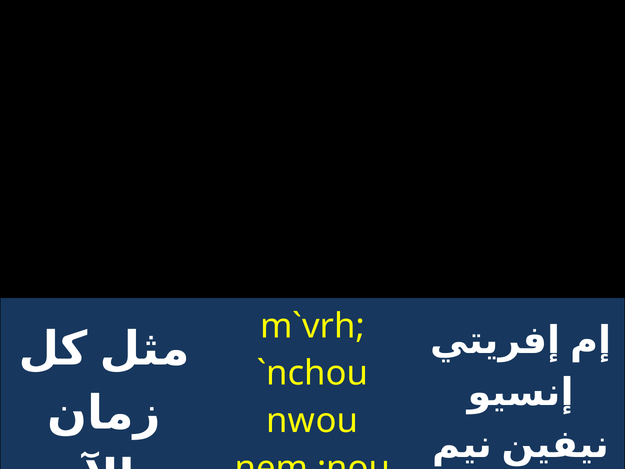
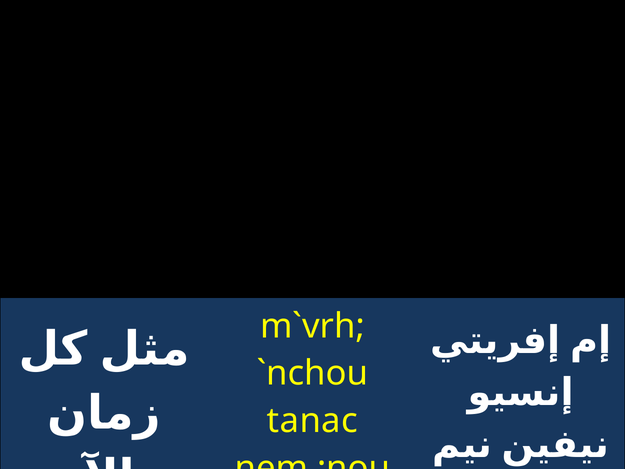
nwou: nwou -> tanac (312, 421)
